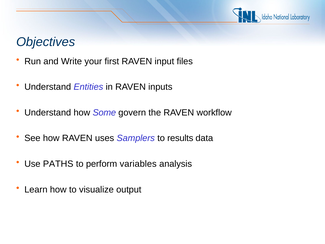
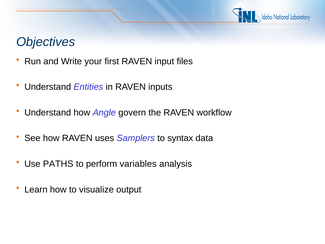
Some: Some -> Angle (104, 112)
results: results -> syntax (180, 138)
